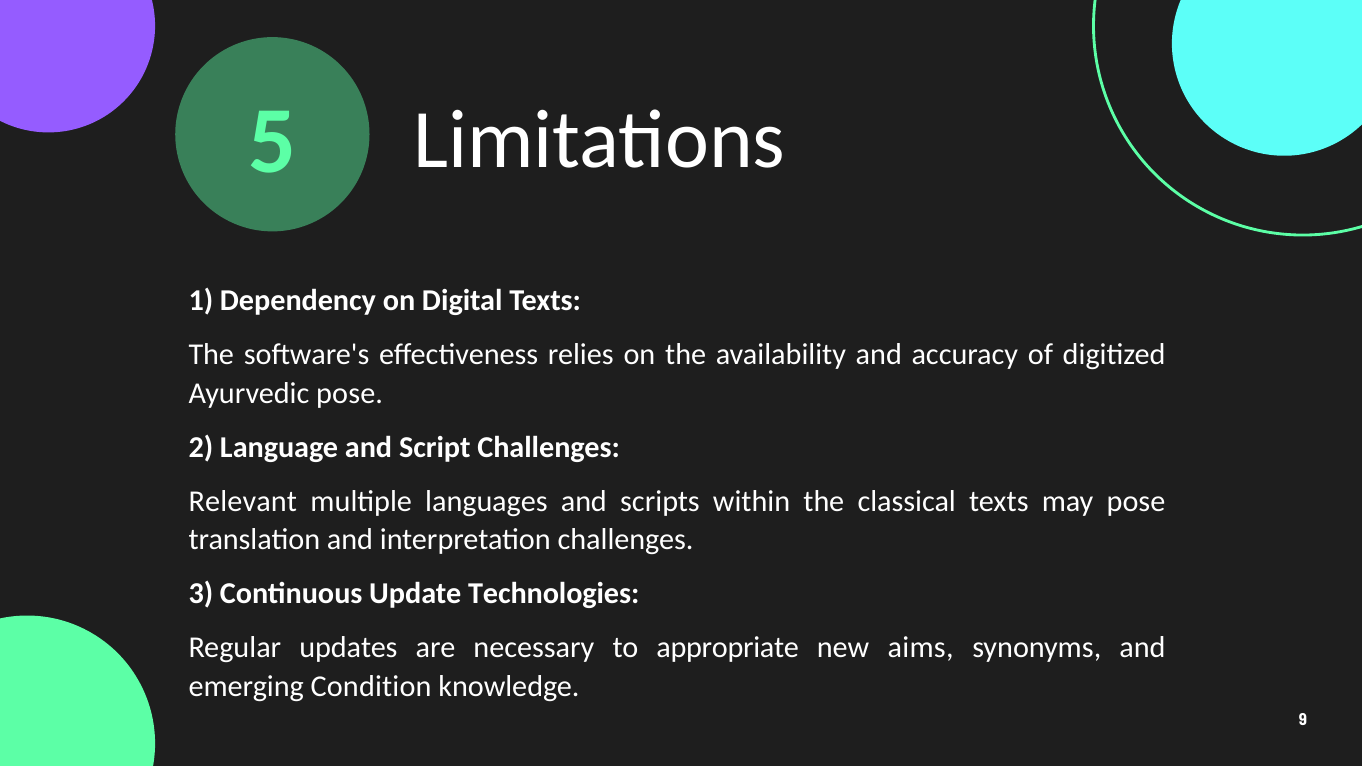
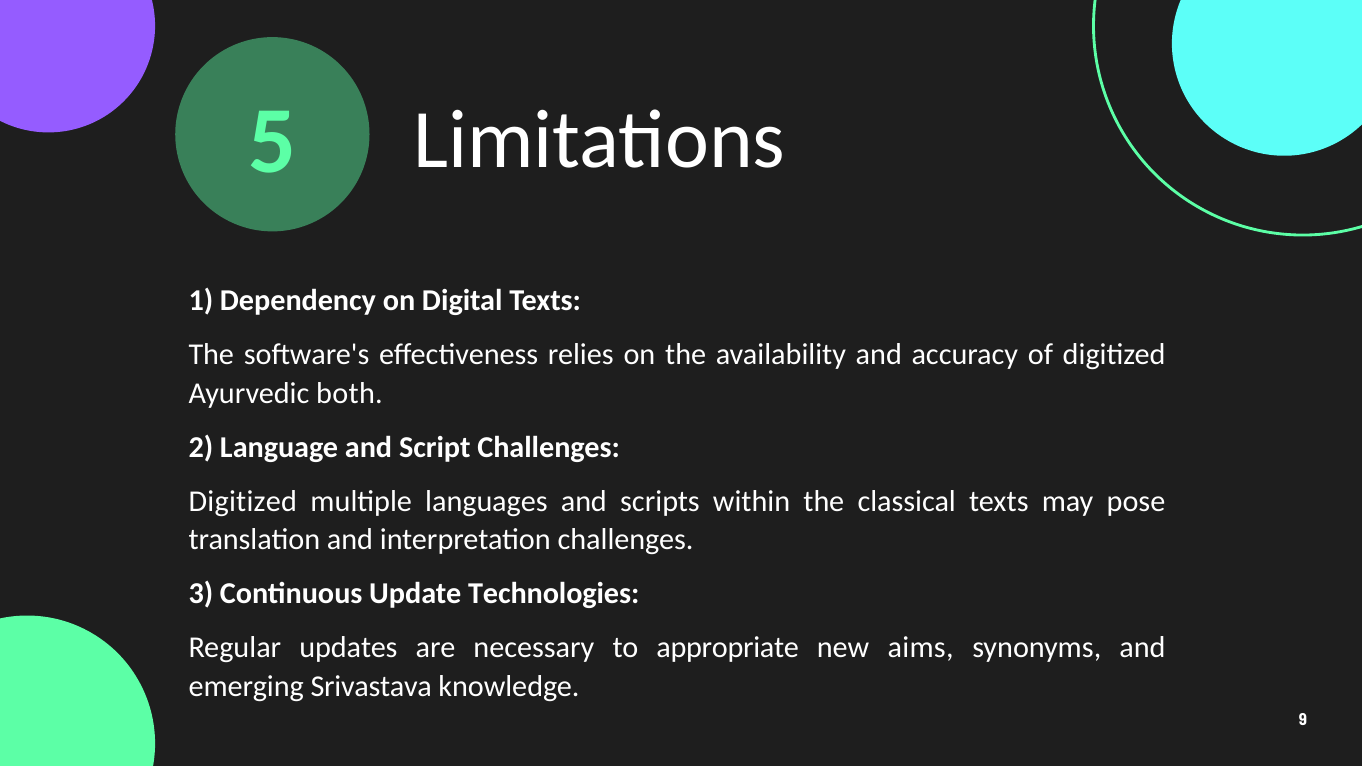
Ayurvedic pose: pose -> both (350, 393)
Relevant: Relevant -> Digitized (243, 501)
Condition: Condition -> Srivastava (371, 687)
